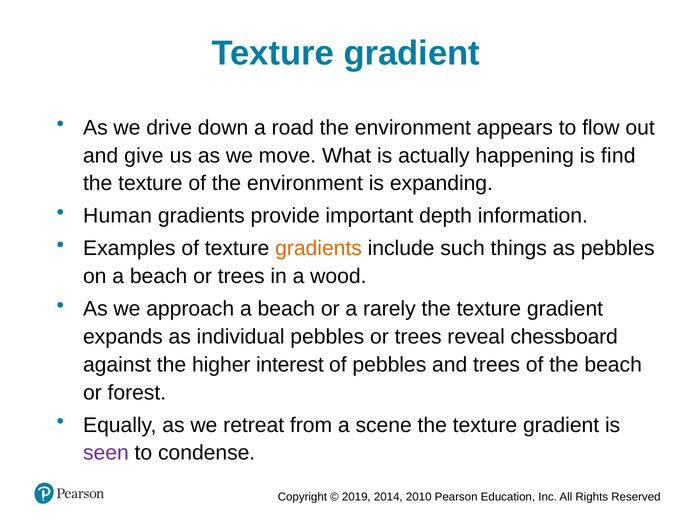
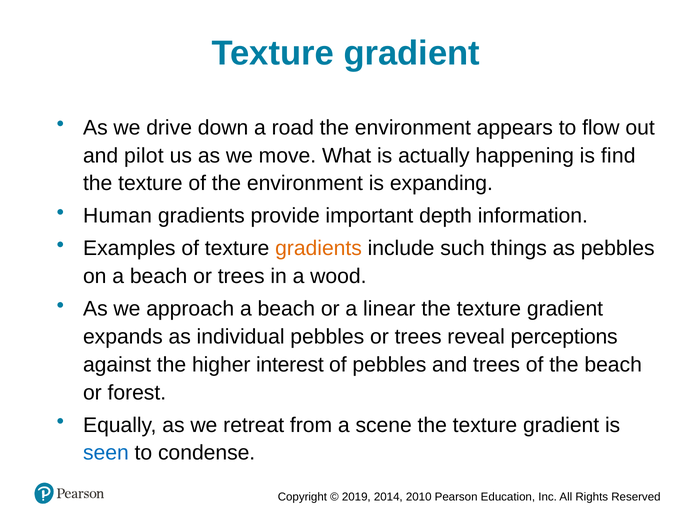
give: give -> pilot (144, 156)
rarely: rarely -> linear (389, 309)
chessboard: chessboard -> perceptions (564, 337)
seen colour: purple -> blue (106, 453)
